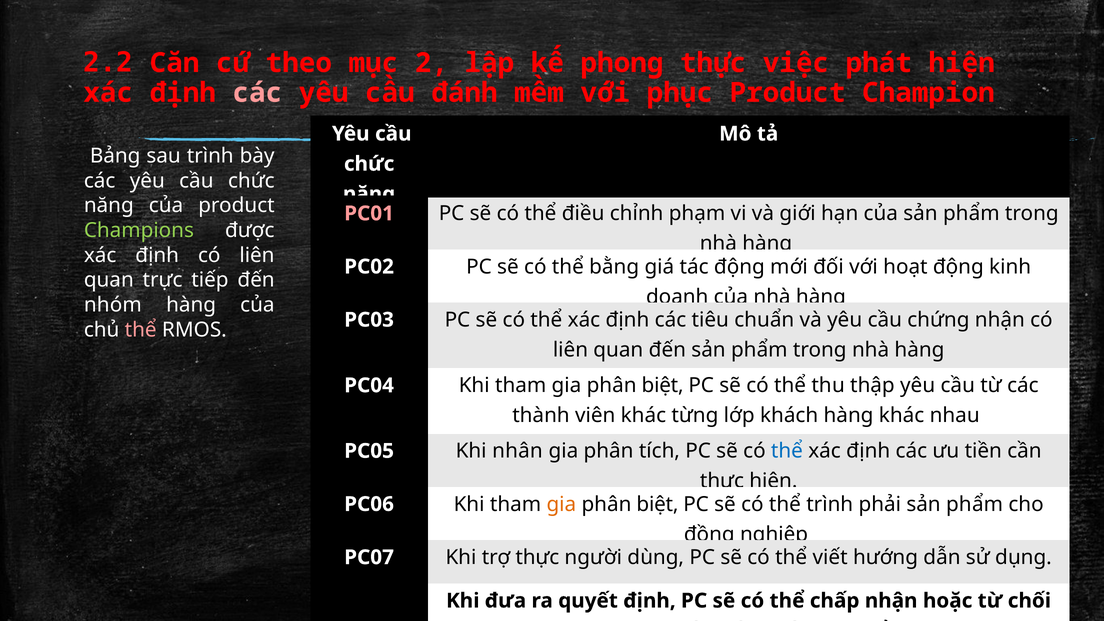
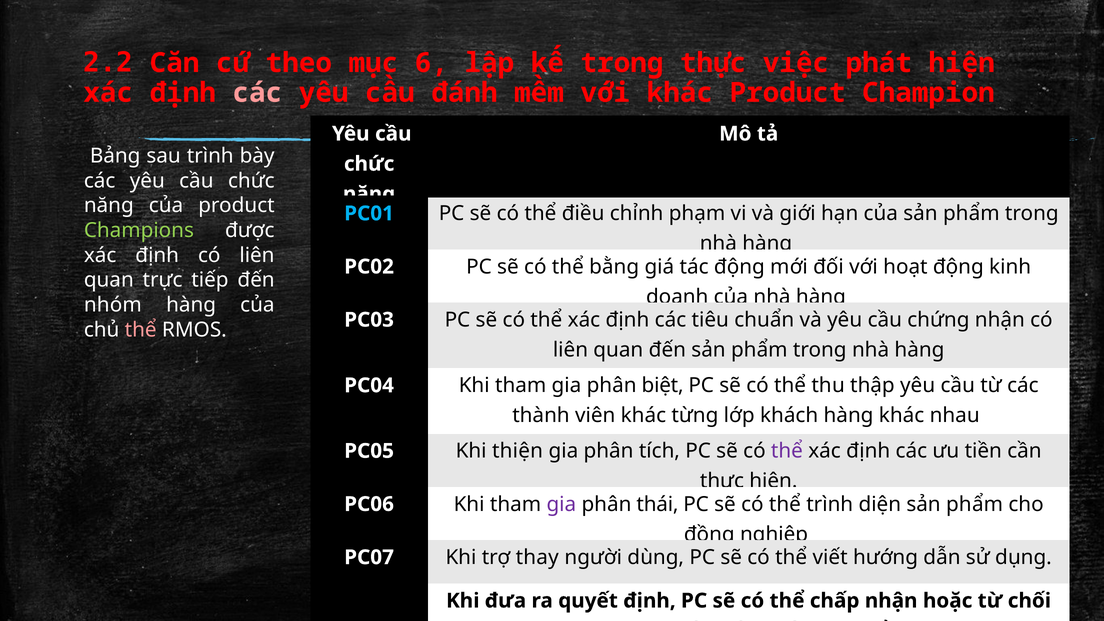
2: 2 -> 6 (431, 63)
kế phong: phong -> trong (622, 63)
với phục: phục -> khác (680, 93)
PC01 colour: pink -> light blue (369, 214)
nhân: nhân -> thiện (517, 451)
thể colour: blue -> purple (787, 451)
gia colour: orange -> purple (561, 504)
biệt: biệt -> thái (657, 504)
phải: phải -> diện (880, 504)
trợ thực: thực -> thay (537, 557)
